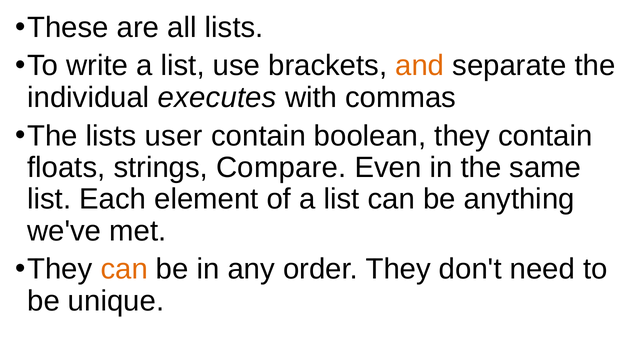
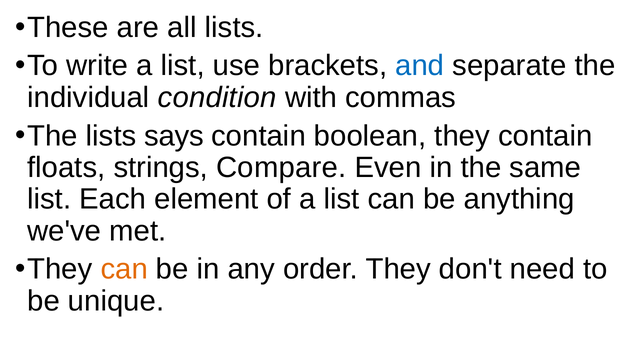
and colour: orange -> blue (420, 66)
executes: executes -> condition (217, 97)
user: user -> says (174, 136)
